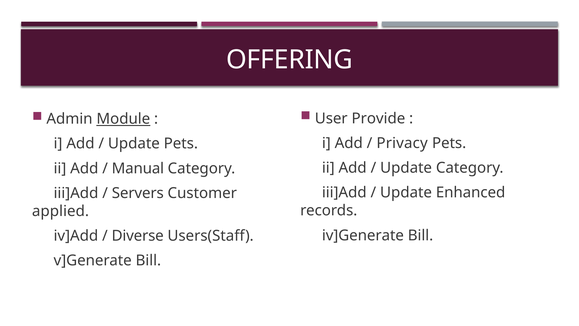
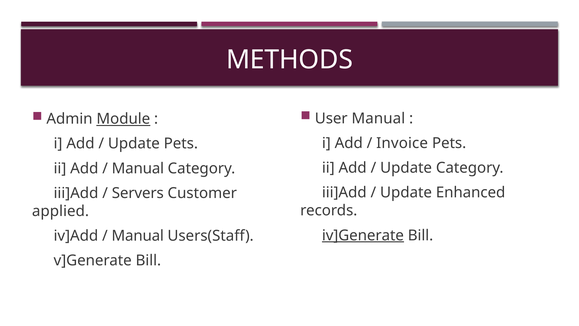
OFFERING: OFFERING -> METHODS (290, 60)
User Provide: Provide -> Manual (378, 118)
Privacy: Privacy -> Invoice (402, 143)
iv]Generate underline: none -> present (363, 235)
Diverse: Diverse -> Manual (138, 236)
